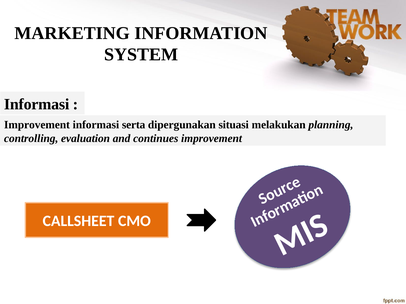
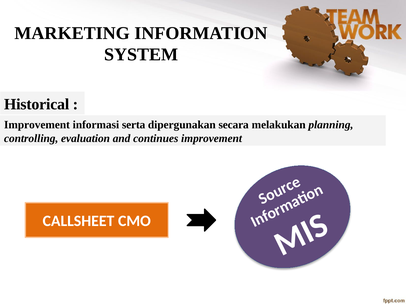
Informasi: Informasi -> Historical (37, 104)
situasi: situasi -> secara (234, 125)
